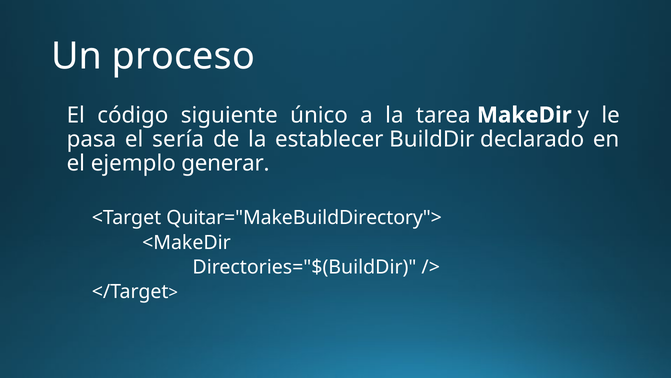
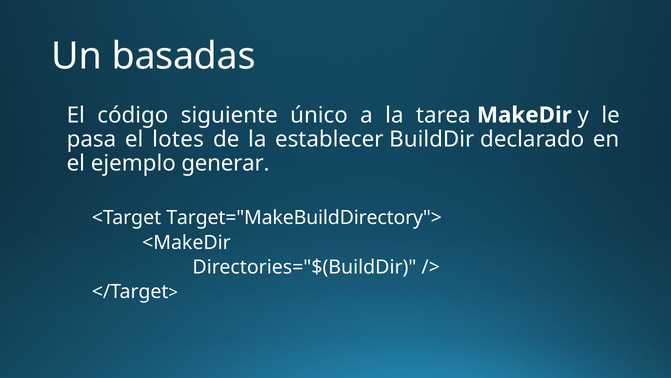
proceso: proceso -> basadas (184, 56)
sería: sería -> lotes (178, 139)
Quitar="MakeBuildDirectory">: Quitar="MakeBuildDirectory"> -> Target="MakeBuildDirectory"> (304, 218)
